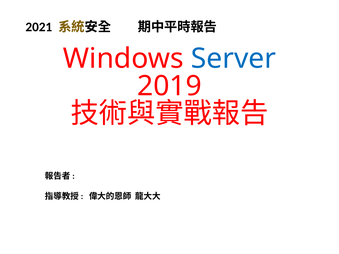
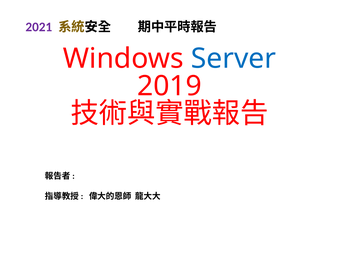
2021 colour: black -> purple (39, 27)
